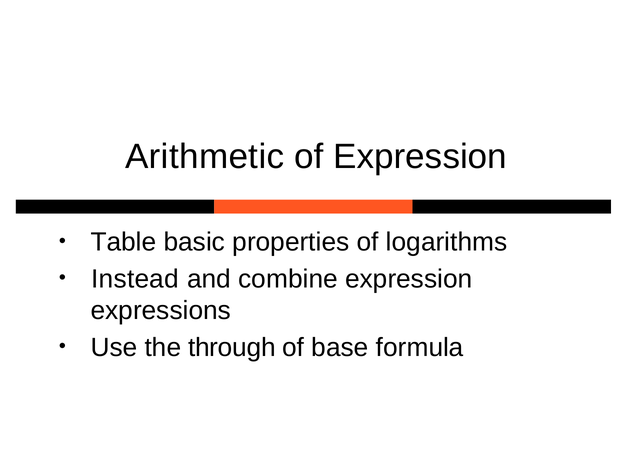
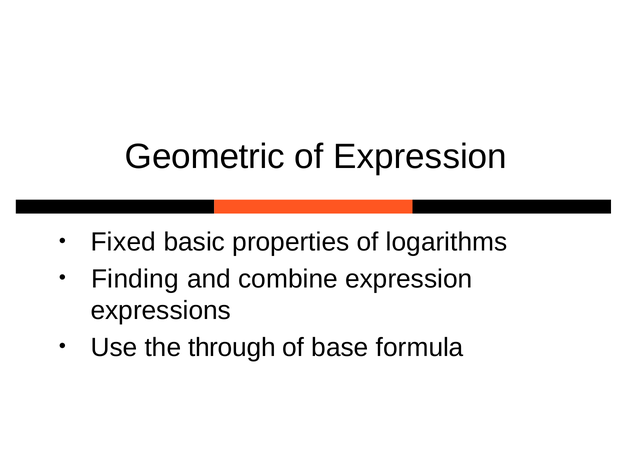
Arithmetic: Arithmetic -> Geometric (205, 157)
Table: Table -> Fixed (123, 242)
Instead: Instead -> Finding (135, 279)
